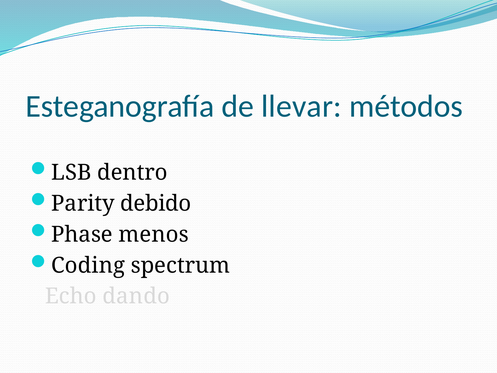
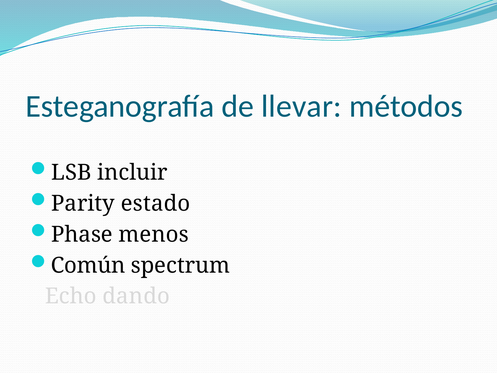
dentro: dentro -> incluir (132, 172)
debido: debido -> estado (156, 203)
Coding: Coding -> Común (88, 265)
